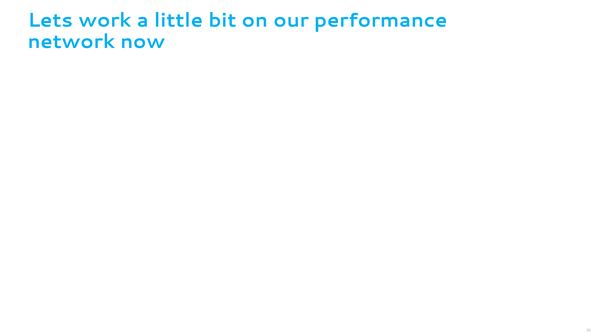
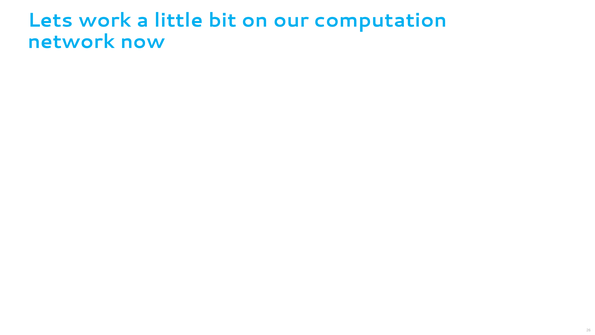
performance: performance -> computation (381, 20)
